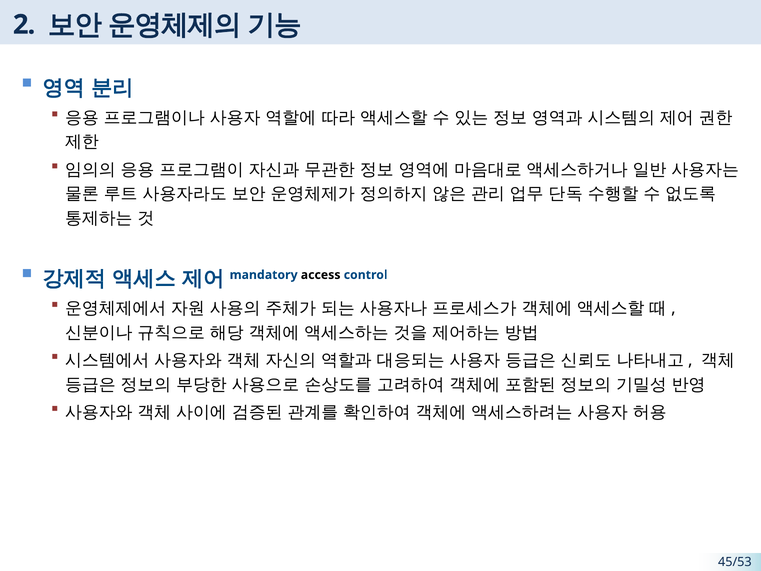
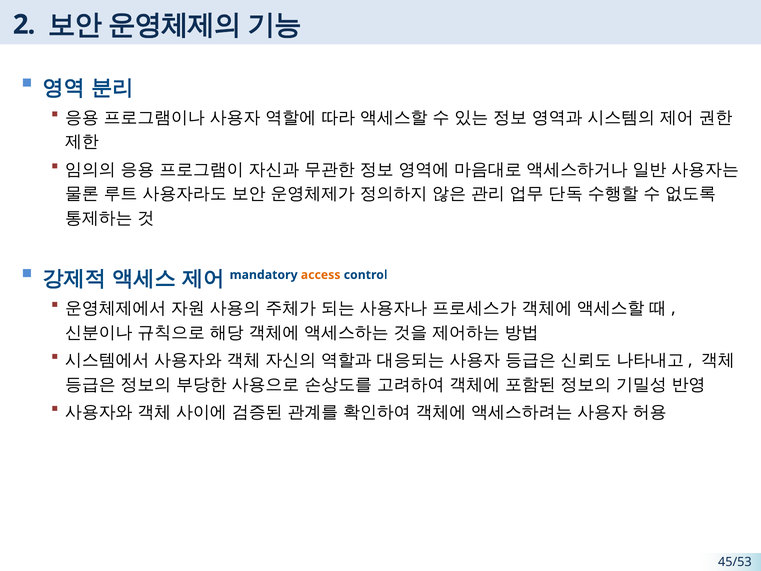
access colour: black -> orange (321, 275)
